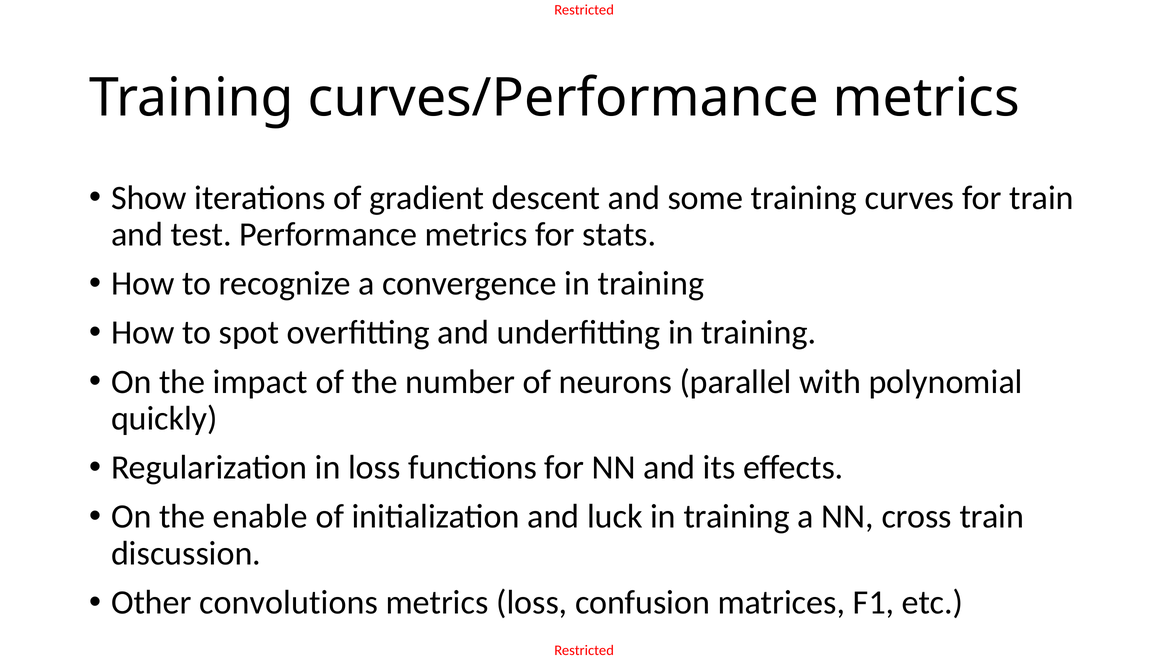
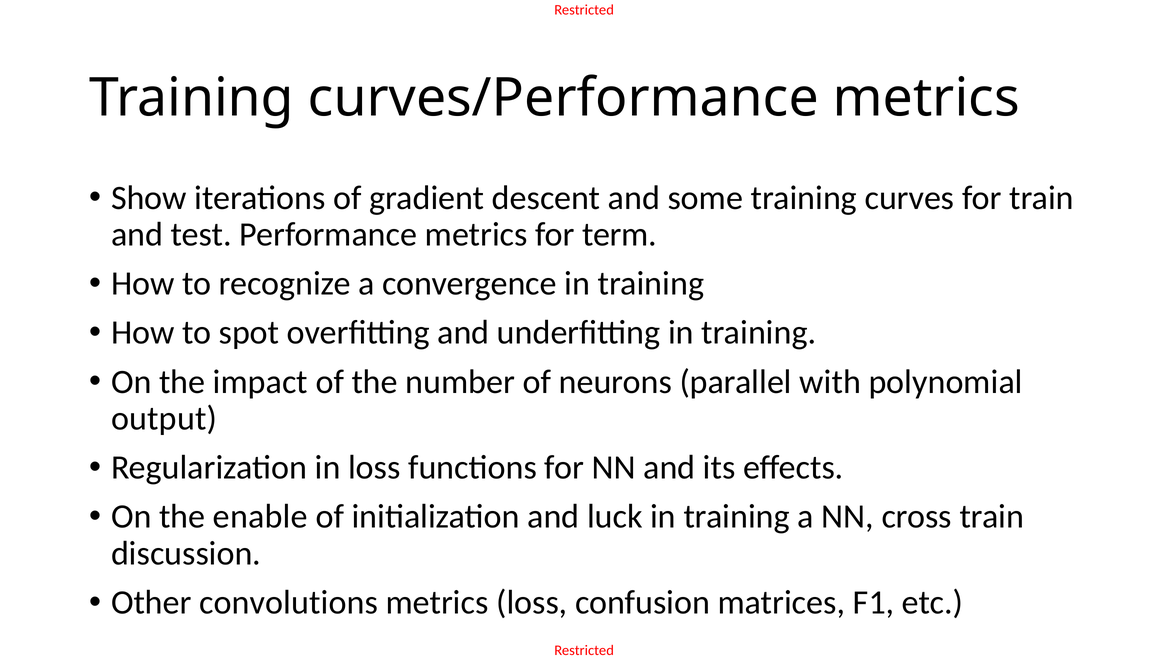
stats: stats -> term (619, 234)
quickly: quickly -> output (164, 418)
